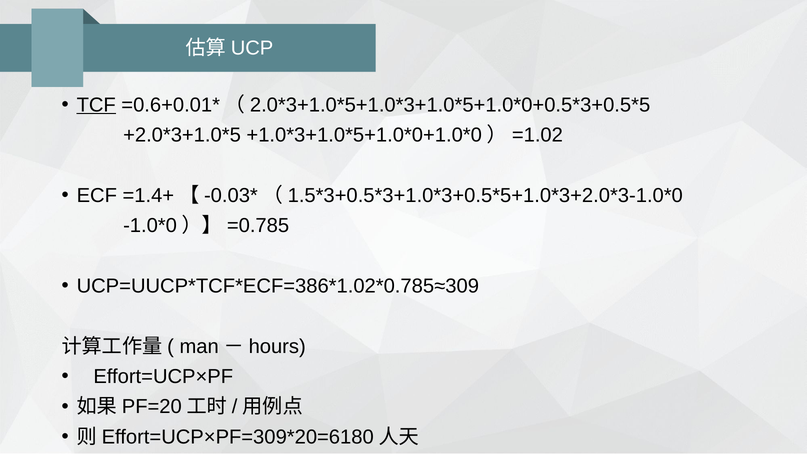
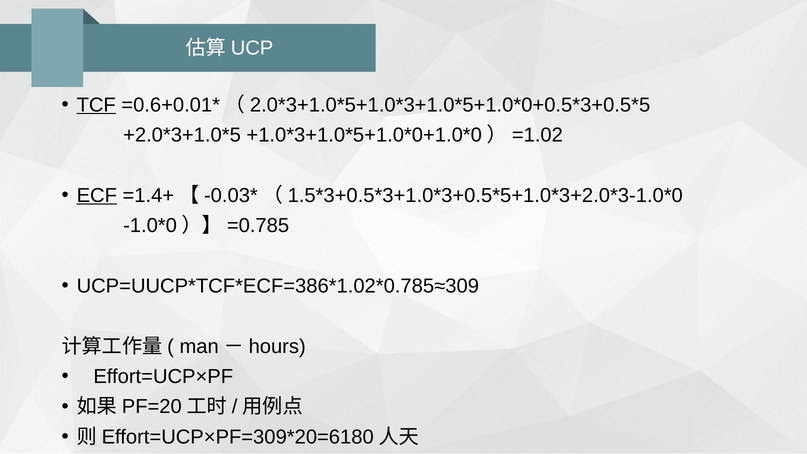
ECF underline: none -> present (97, 195)
